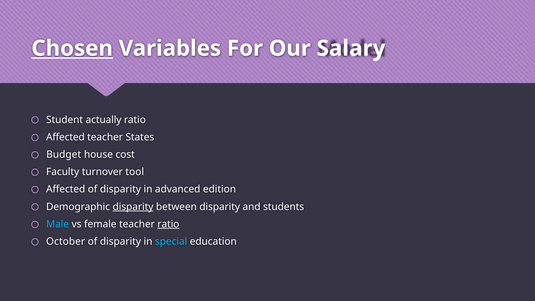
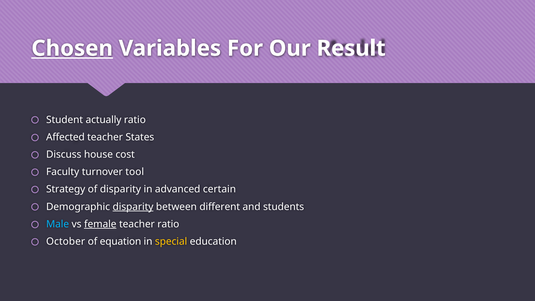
Salary: Salary -> Result (351, 48)
Budget: Budget -> Discuss (64, 155)
Affected: Affected -> Strategy (66, 189)
edition: edition -> certain (219, 189)
between disparity: disparity -> different (220, 207)
female underline: none -> present (100, 224)
ratio underline: present -> none (168, 224)
disparity: disparity -> equation (121, 241)
special colour: light blue -> yellow (171, 241)
